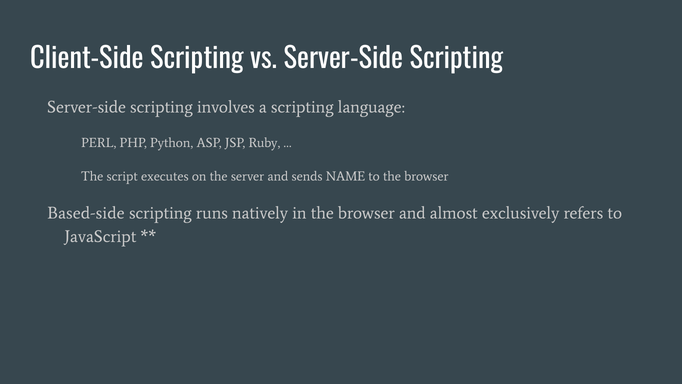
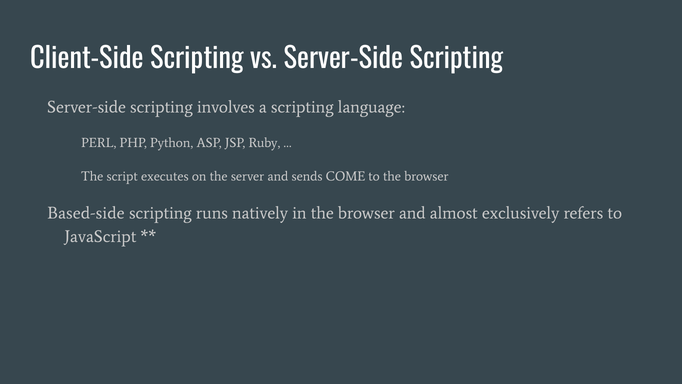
NAME: NAME -> COME (346, 176)
